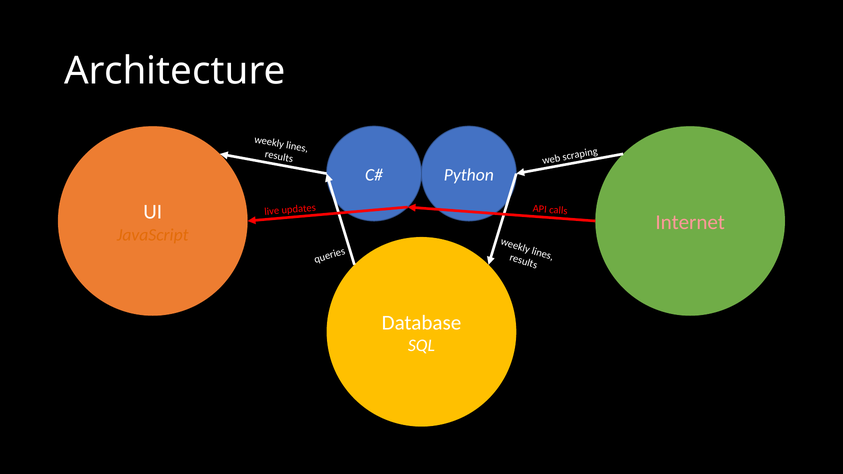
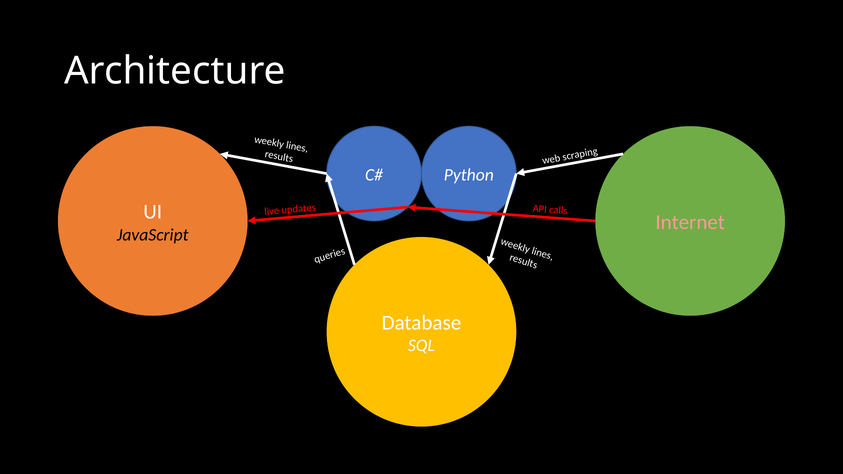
JavaScript colour: orange -> black (153, 235)
